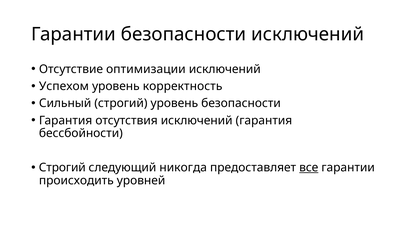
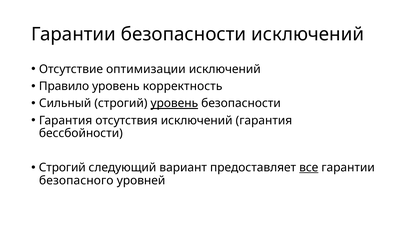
Успехом: Успехом -> Правило (64, 86)
уровень underline: none -> present (174, 104)
никогда: никогда -> вариант (183, 168)
происходить: происходить -> безопасного (76, 181)
